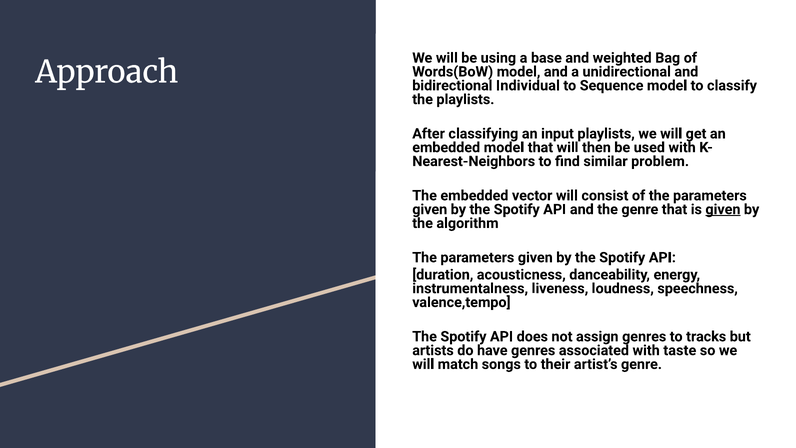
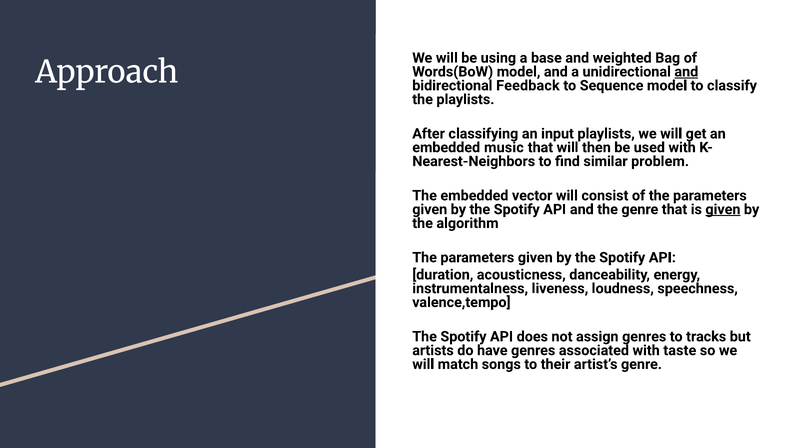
and underline: none -> present (686, 72)
Individual: Individual -> Feedback (528, 86)
embedded model: model -> music (504, 147)
